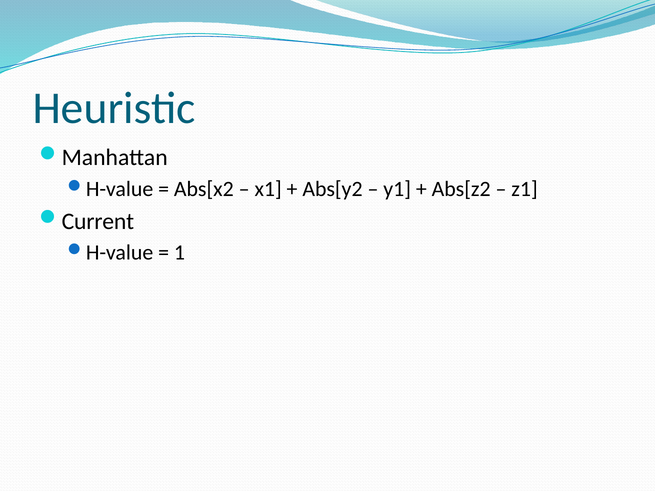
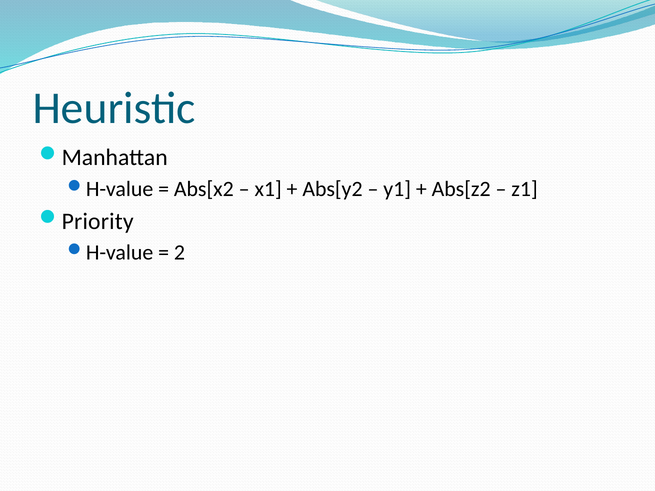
Current: Current -> Priority (98, 221)
1: 1 -> 2 (179, 253)
